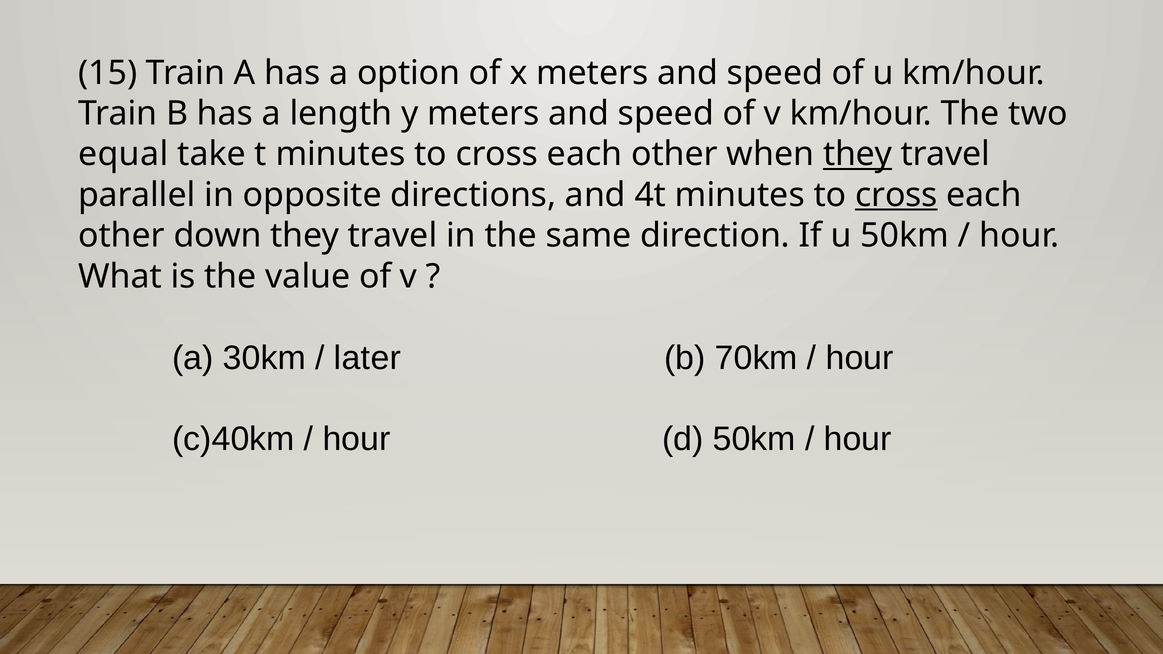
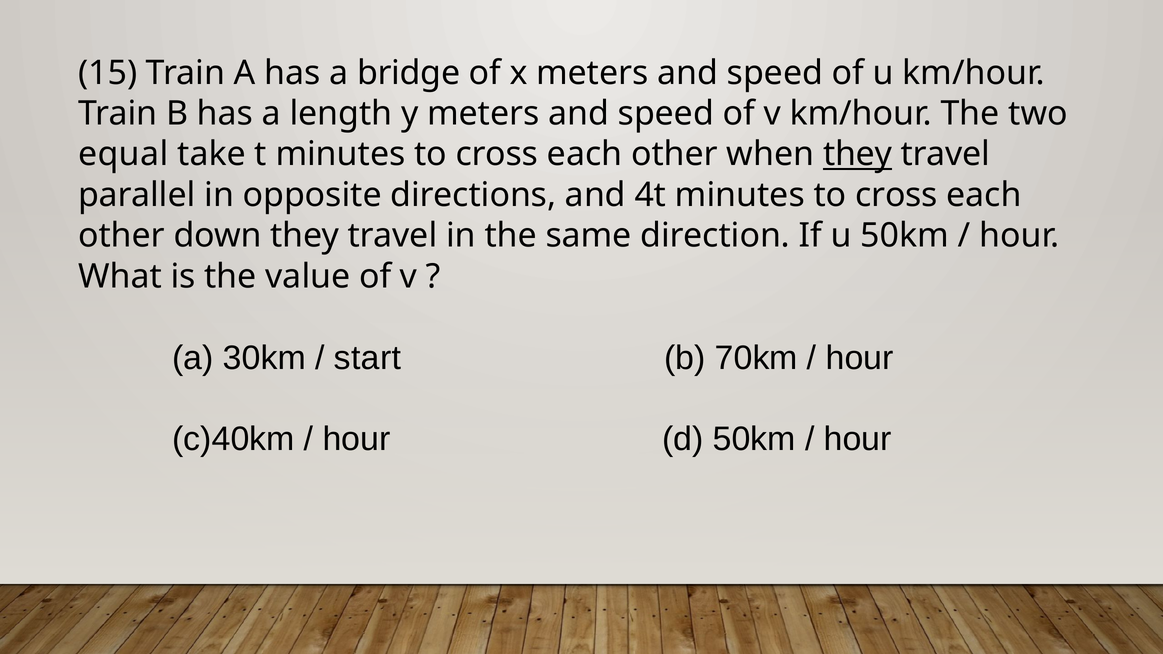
option: option -> bridge (409, 73)
cross underline: present -> none (896, 195)
later: later -> start (368, 358)
